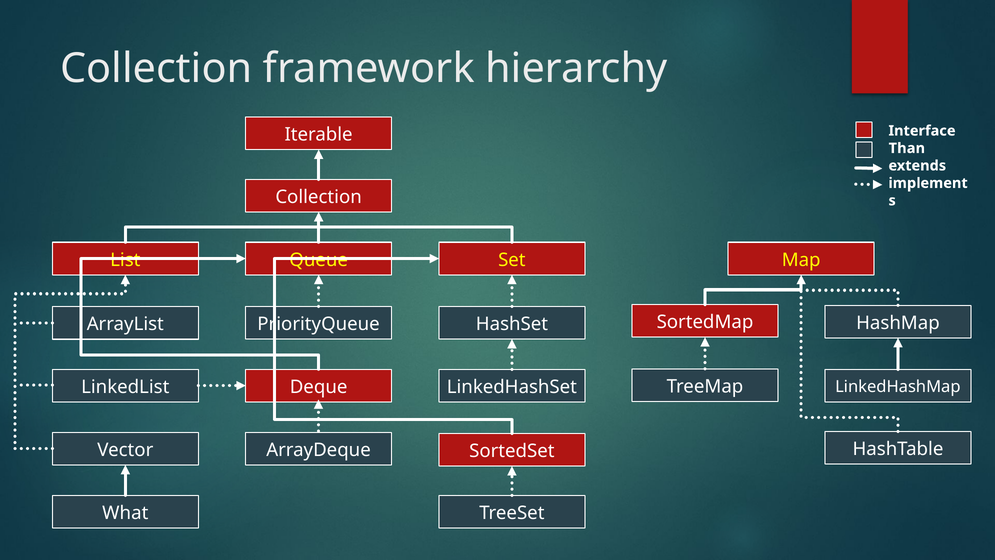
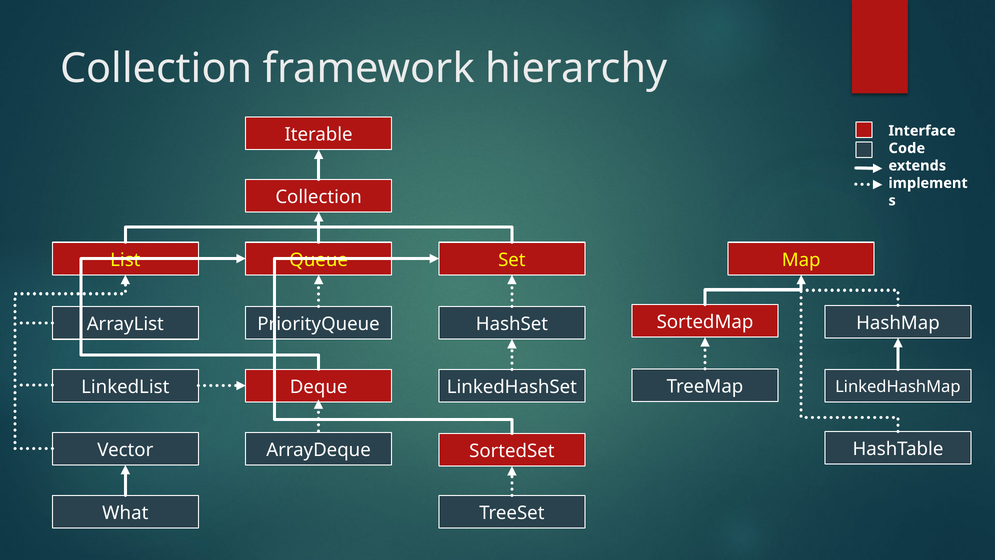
Than: Than -> Code (907, 148)
